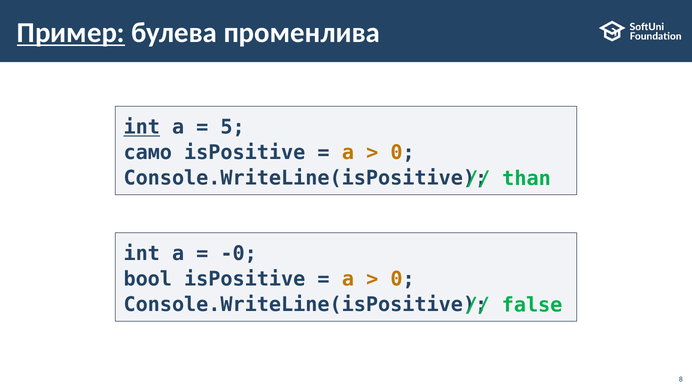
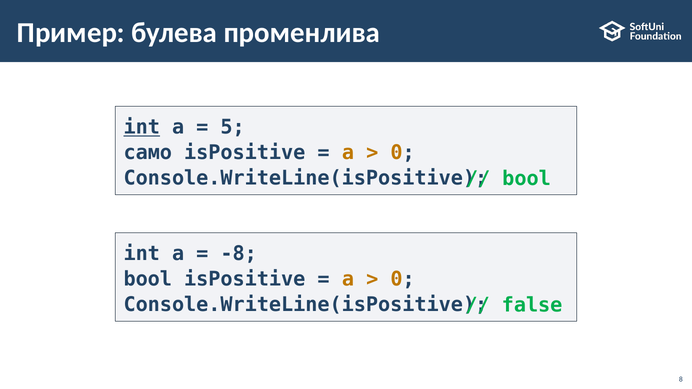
Пример underline: present -> none (71, 33)
than: than -> bool (527, 179)
-0: -0 -> -8 (239, 254)
